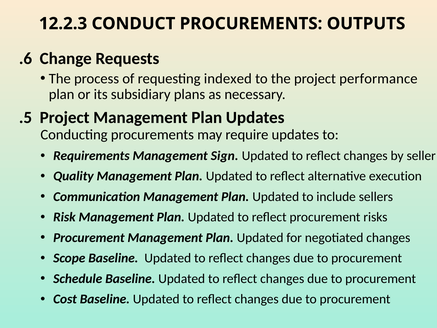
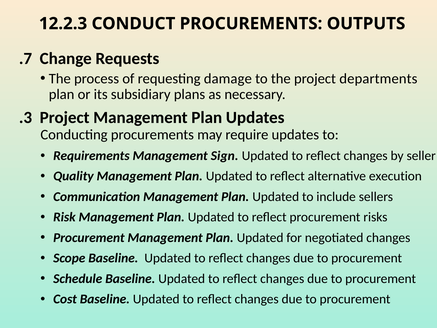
.6: .6 -> .7 (26, 59)
indexed: indexed -> damage (228, 79)
performance: performance -> departments (378, 79)
.5: .5 -> .3 (26, 117)
